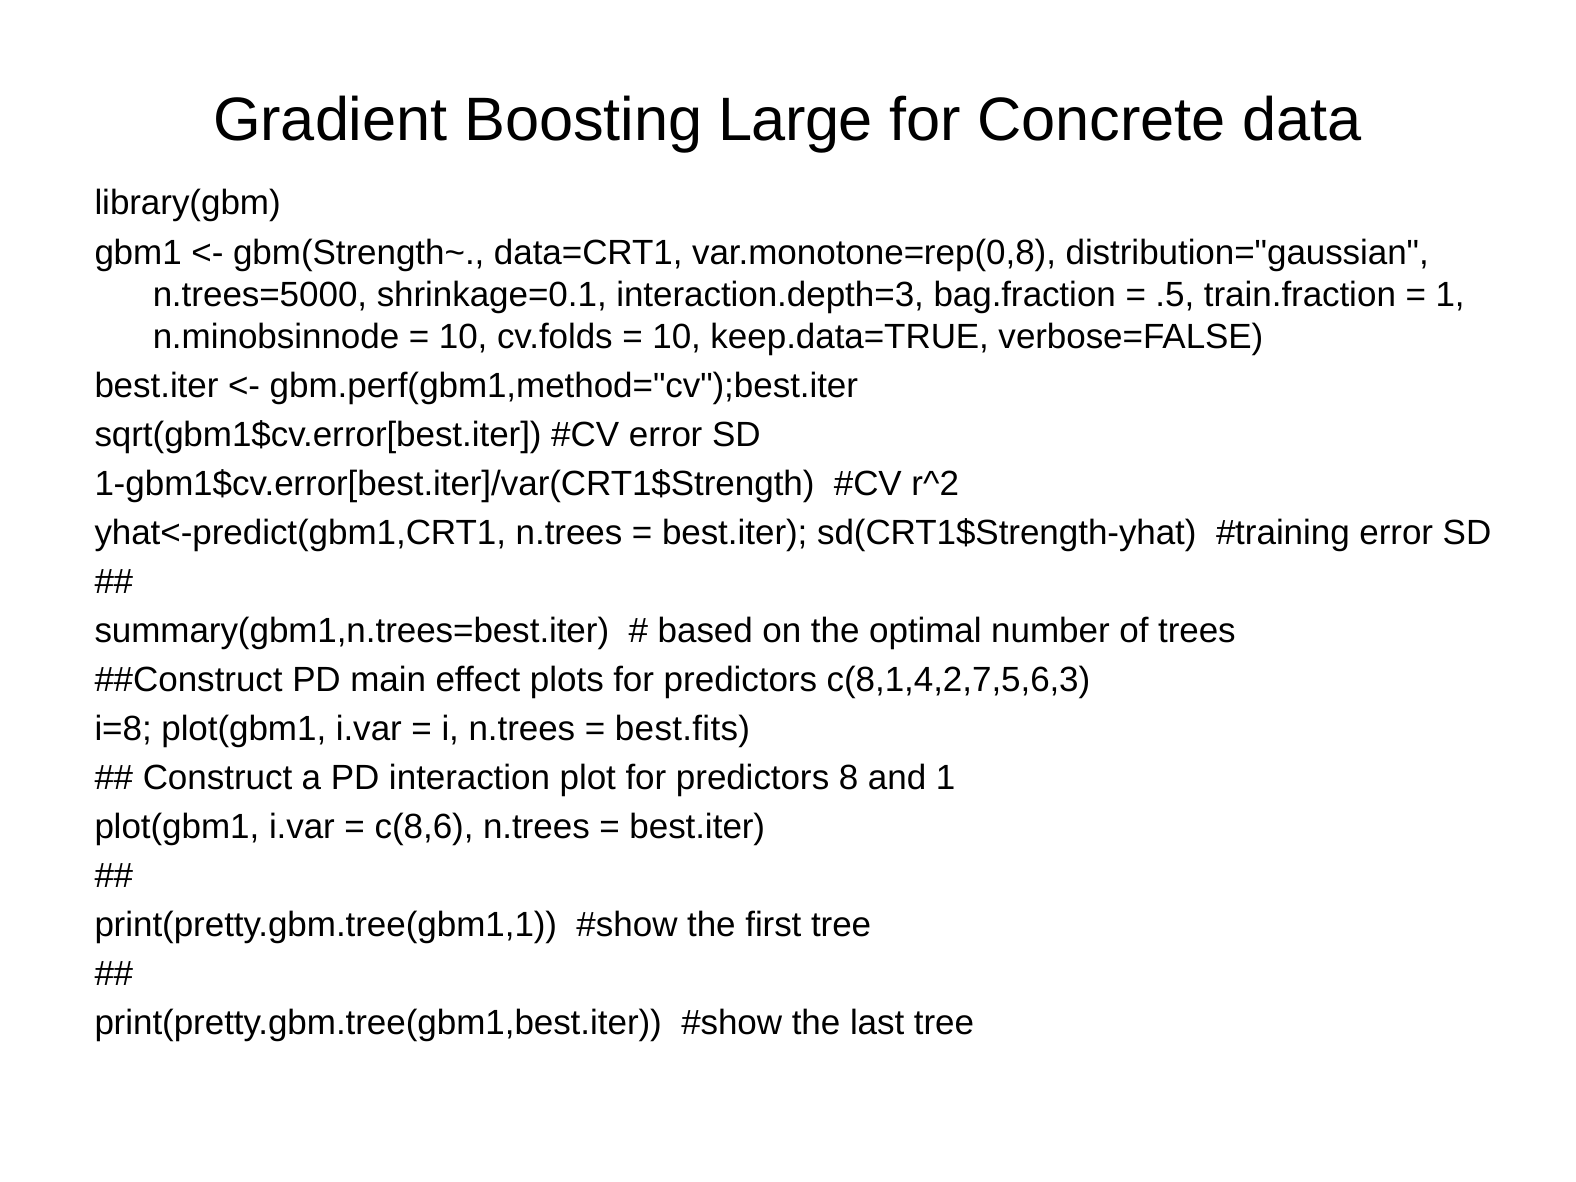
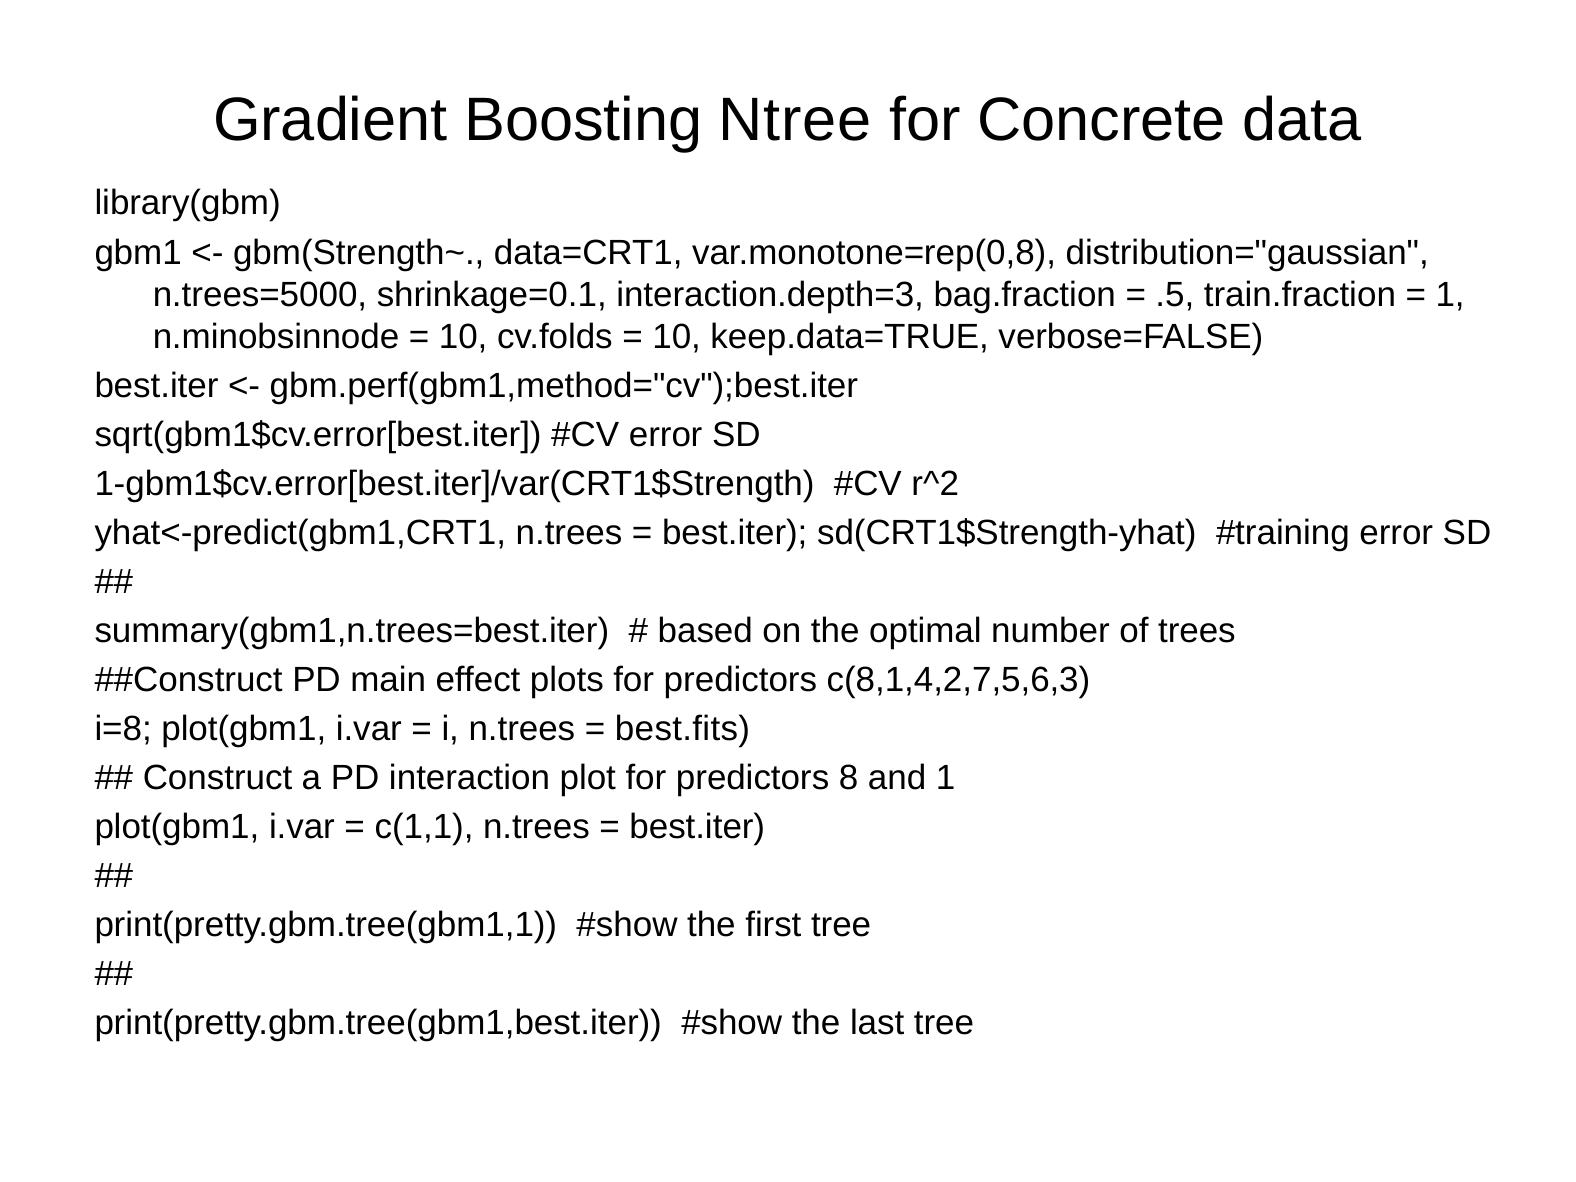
Large: Large -> Ntree (795, 120)
c(8,6: c(8,6 -> c(1,1 (424, 827)
